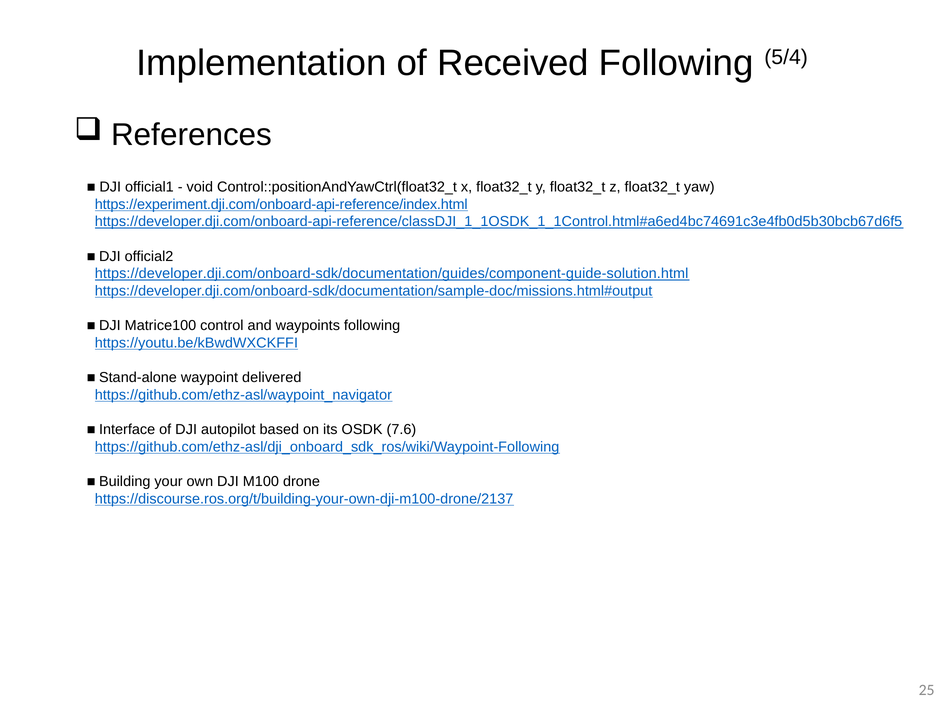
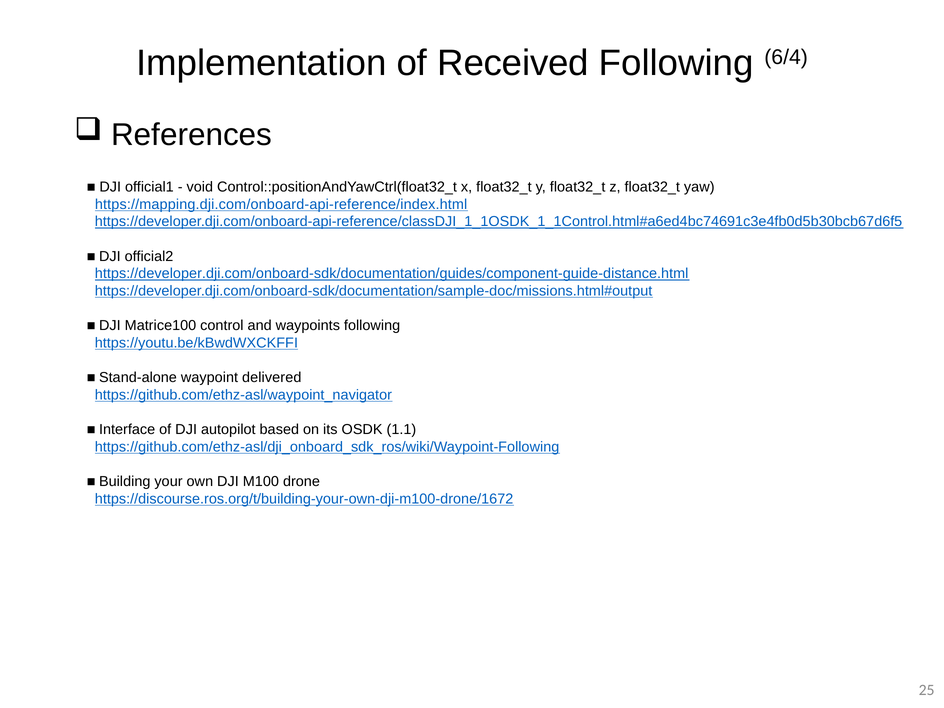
5/4: 5/4 -> 6/4 (786, 57)
https://experiment.dji.com/onboard-api-reference/index.html: https://experiment.dji.com/onboard-api-reference/index.html -> https://mapping.dji.com/onboard-api-reference/index.html (281, 204)
https://developer.dji.com/onboard-sdk/documentation/guides/component-guide-solution.html: https://developer.dji.com/onboard-sdk/documentation/guides/component-guide-solution.html -> https://developer.dji.com/onboard-sdk/documentation/guides/component-guide-distance.html (392, 274)
7.6: 7.6 -> 1.1 (401, 430)
https://discourse.ros.org/t/building-your-own-dji-m100-drone/2137: https://discourse.ros.org/t/building-your-own-dji-m100-drone/2137 -> https://discourse.ros.org/t/building-your-own-dji-m100-drone/1672 (304, 499)
